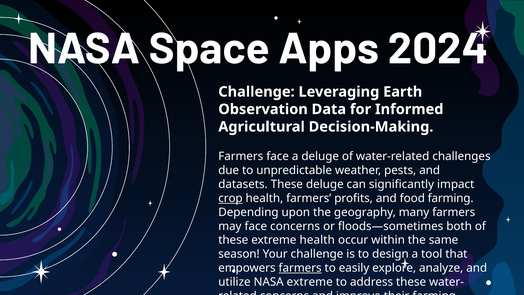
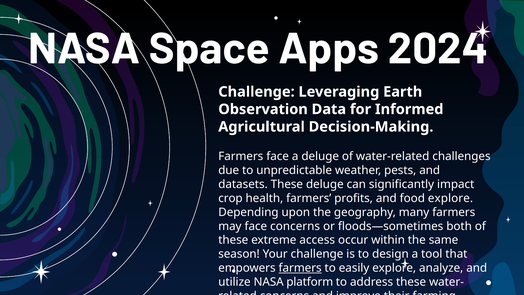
crop underline: present -> none (230, 198)
food farming: farming -> explore (450, 198)
extreme health: health -> access (317, 240)
NASA extreme: extreme -> platform (310, 282)
